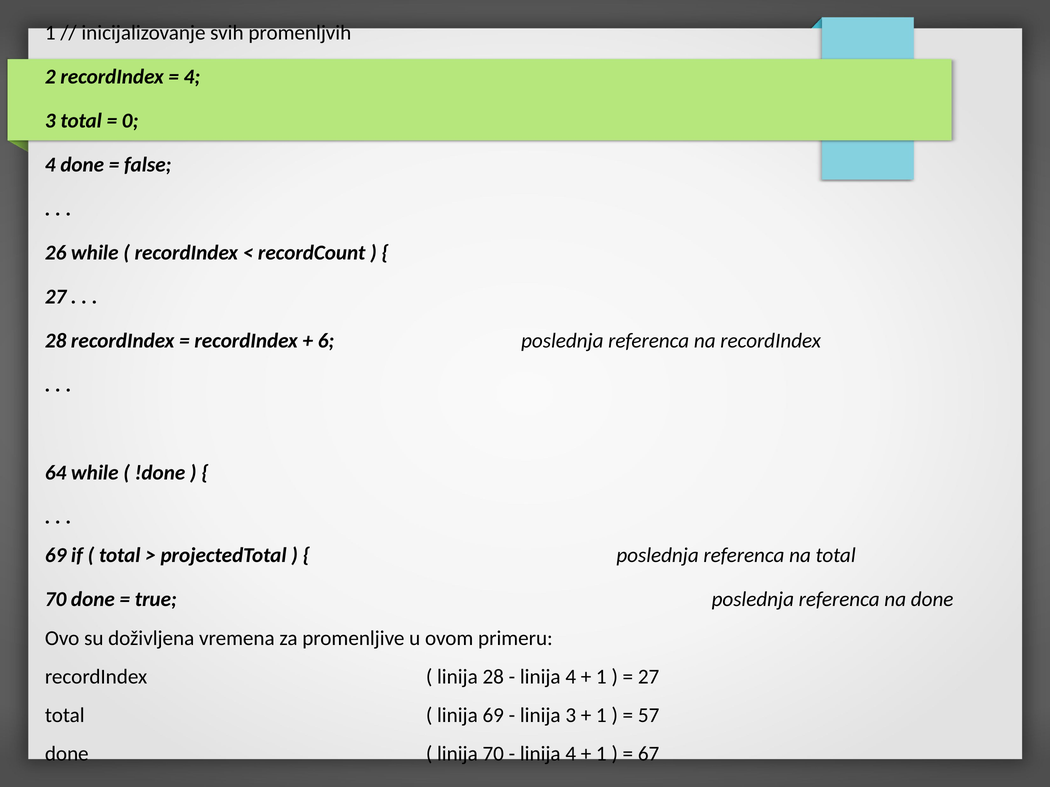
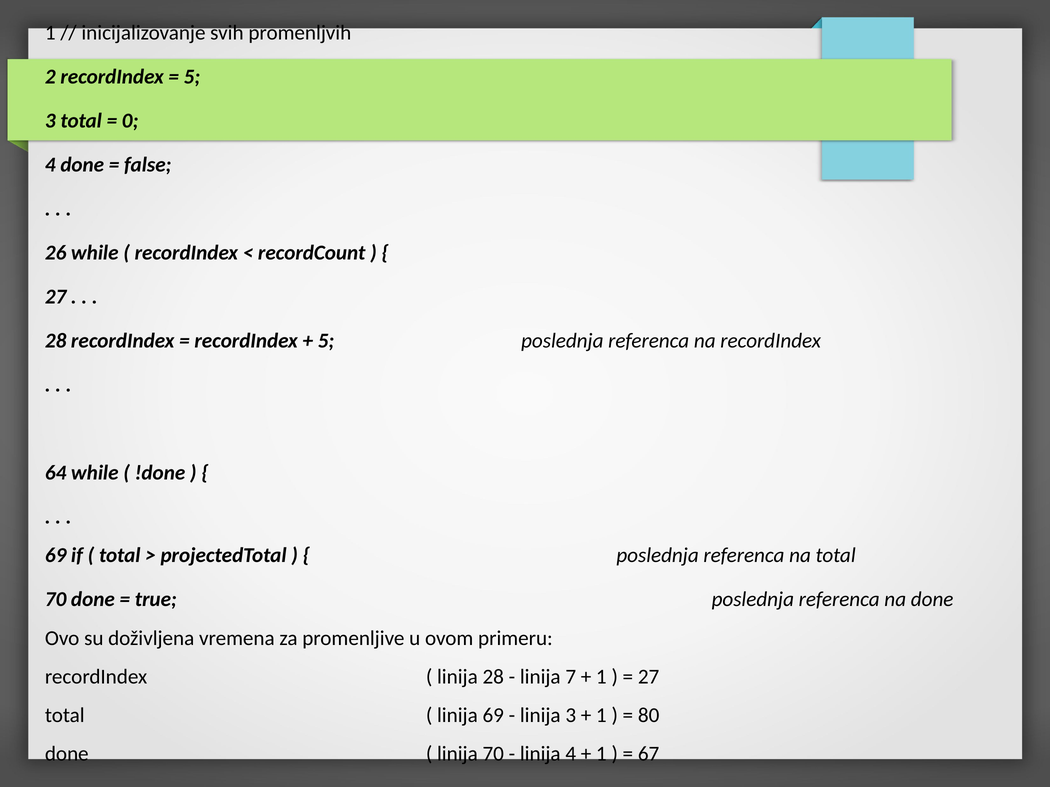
4: 4 -> 5 (192, 77)
6: 6 -> 5 (326, 341)
4: 4 -> 7 (571, 677)
57: 57 -> 80 (649, 716)
